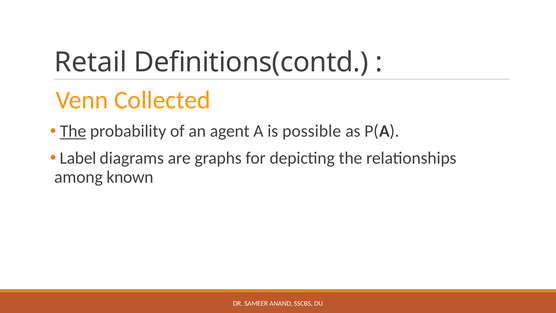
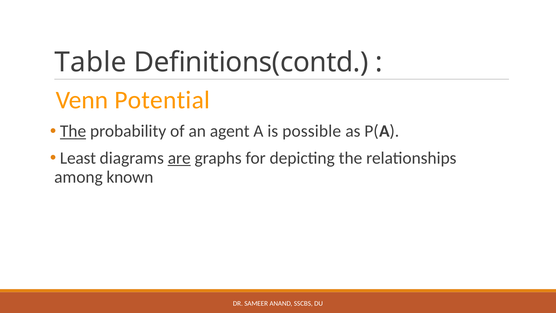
Retail: Retail -> Table (90, 62)
Collected: Collected -> Potential (162, 100)
Label: Label -> Least (78, 158)
are underline: none -> present (179, 158)
